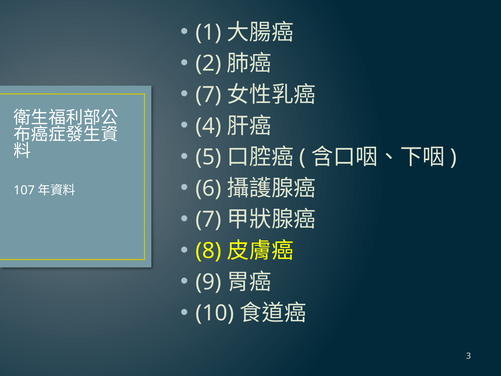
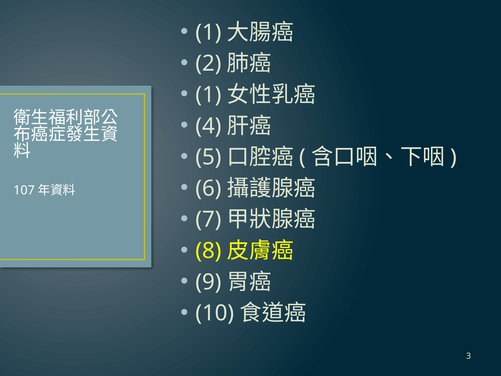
7: 7 -> 1 (208, 95)
